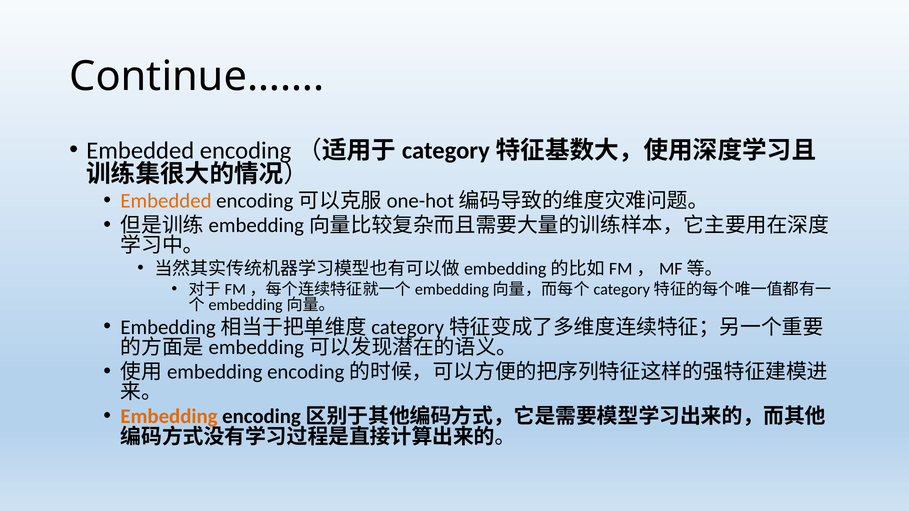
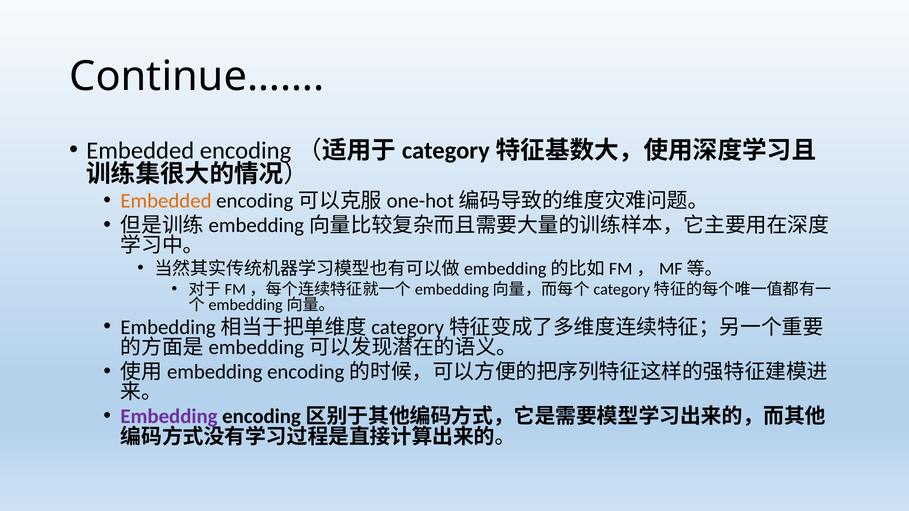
Embedding colour: orange -> purple (169, 417)
